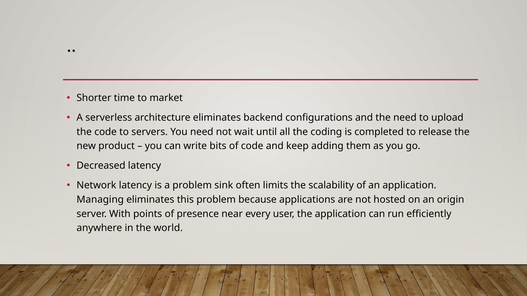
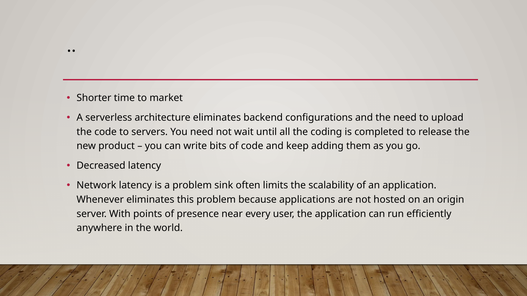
Managing: Managing -> Whenever (100, 200)
